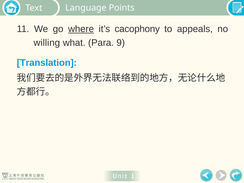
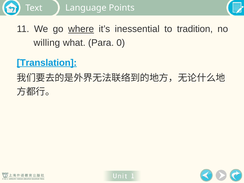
cacophony: cacophony -> inessential (137, 29)
appeals: appeals -> tradition (195, 29)
9: 9 -> 0 (121, 43)
Translation underline: none -> present (47, 63)
